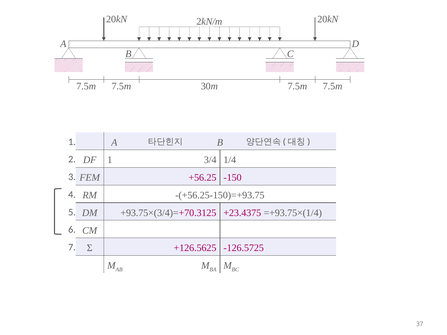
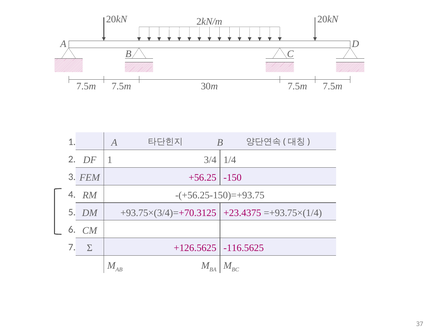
-126.5725: -126.5725 -> -116.5625 (244, 248)
